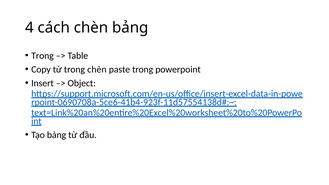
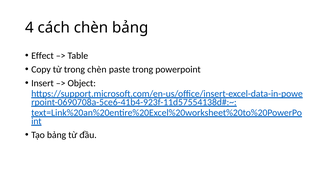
Trong: Trong -> Effect (42, 56)
